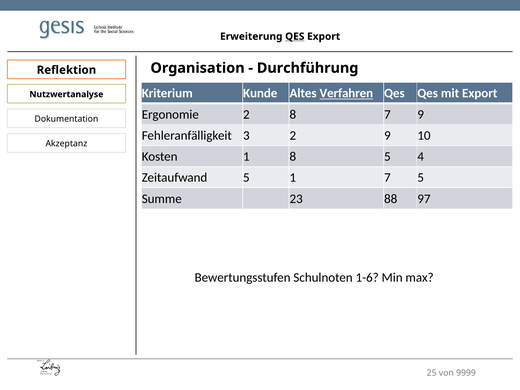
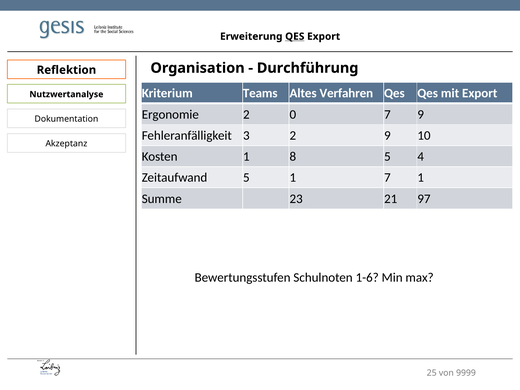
Kunde: Kunde -> Teams (260, 93)
Verfahren underline: present -> none (346, 93)
2 8: 8 -> 0 (293, 114)
7 5: 5 -> 1 (421, 178)
88: 88 -> 21 (391, 199)
